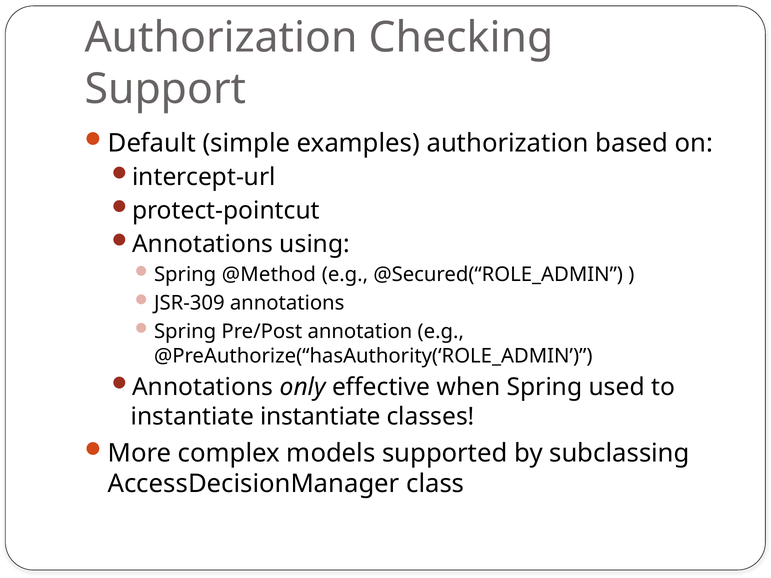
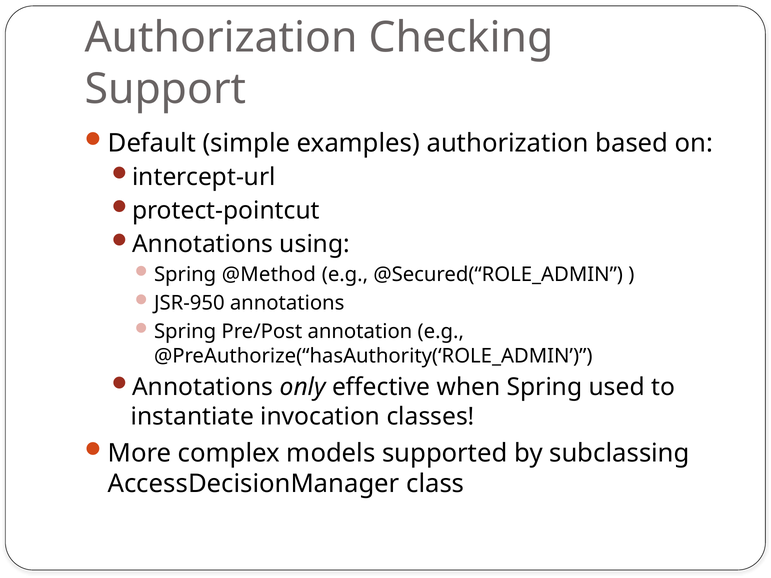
JSR-309: JSR-309 -> JSR-950 (189, 303)
instantiate instantiate: instantiate -> invocation (320, 417)
